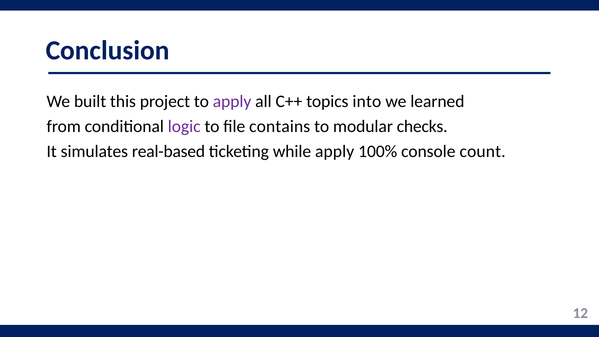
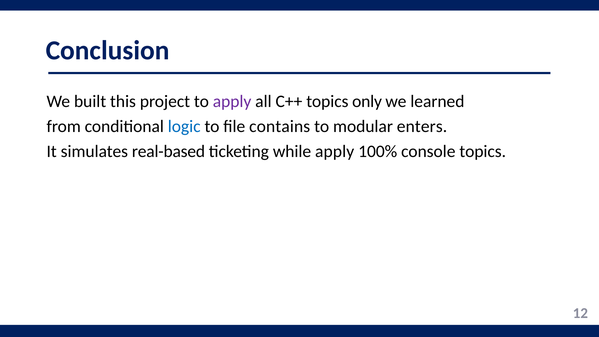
into: into -> only (367, 101)
logic colour: purple -> blue (184, 126)
checks: checks -> enters (422, 126)
console count: count -> topics (483, 152)
